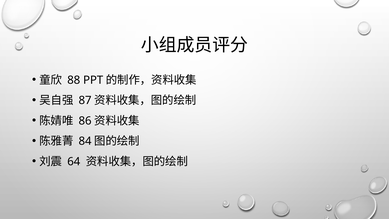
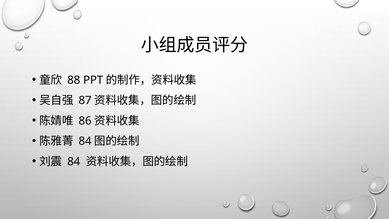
64: 64 -> 84 (74, 161)
